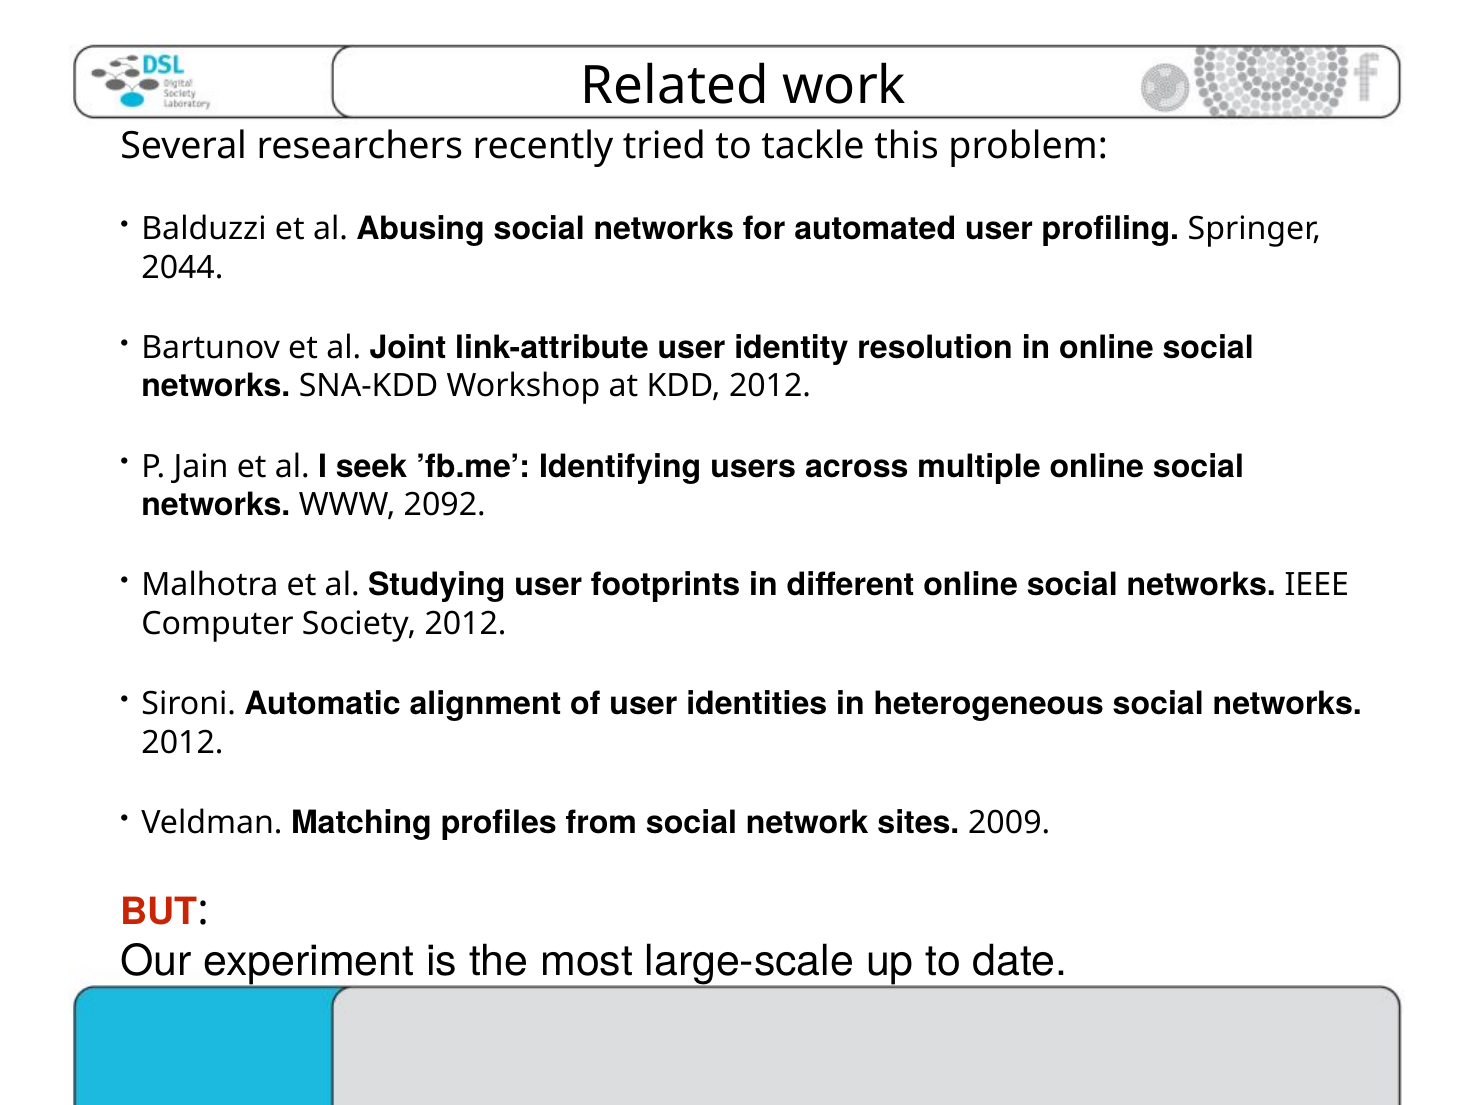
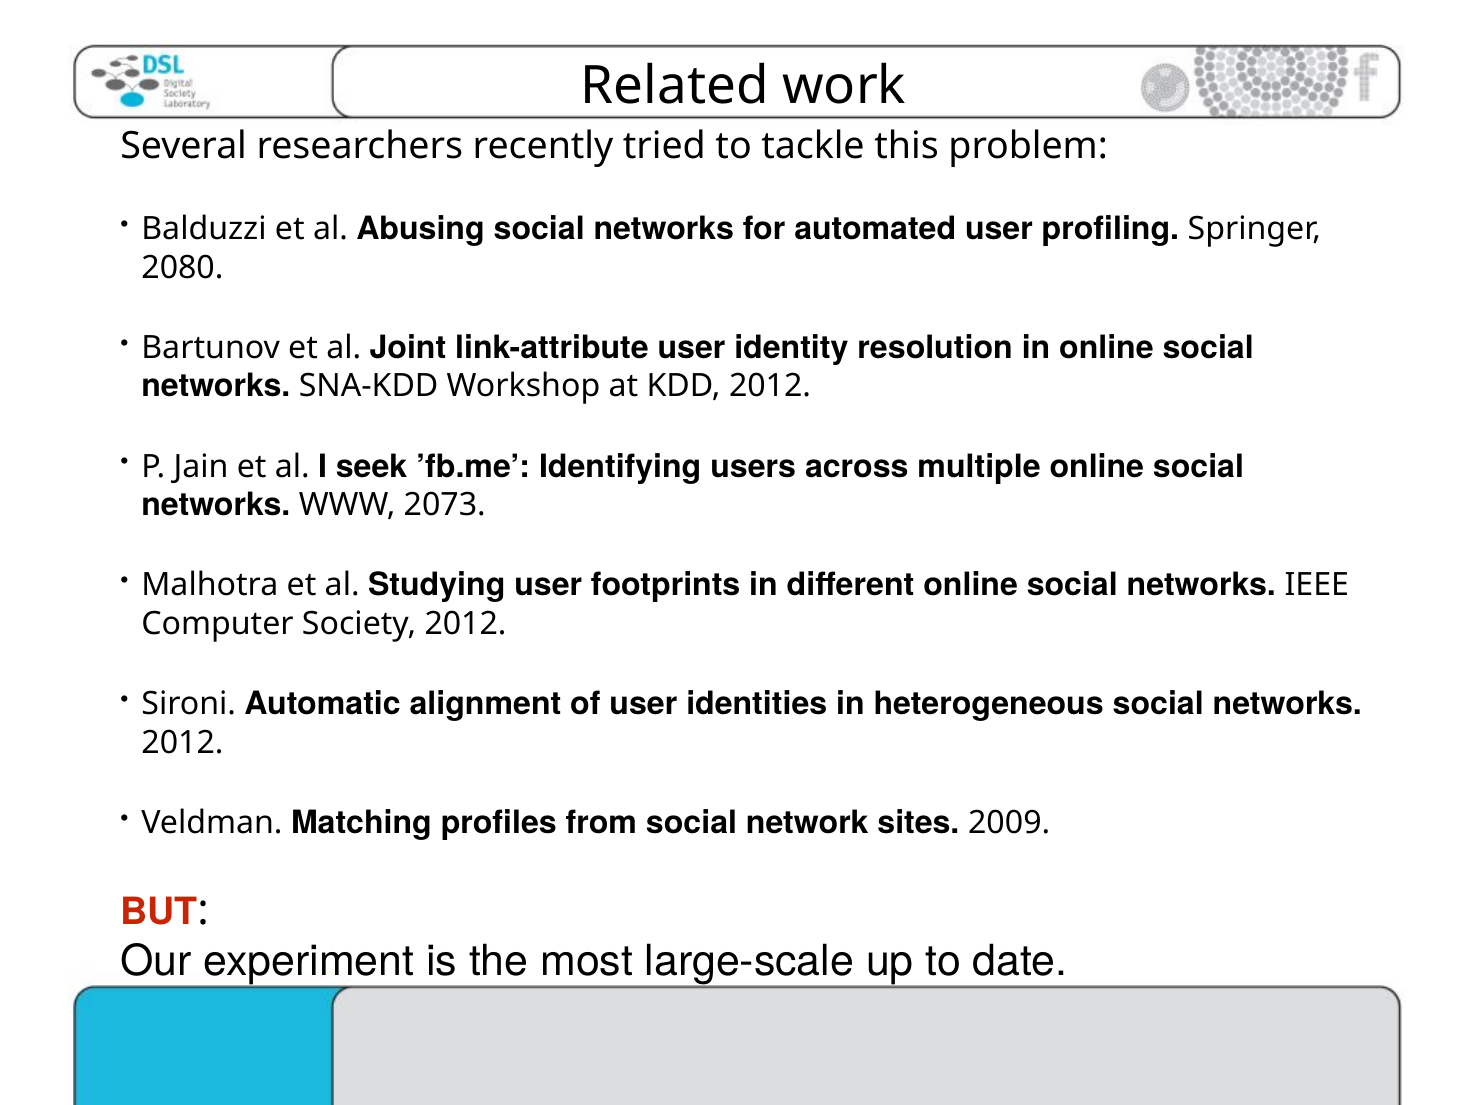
2044: 2044 -> 2080 (182, 268)
2092: 2092 -> 2073 (445, 505)
